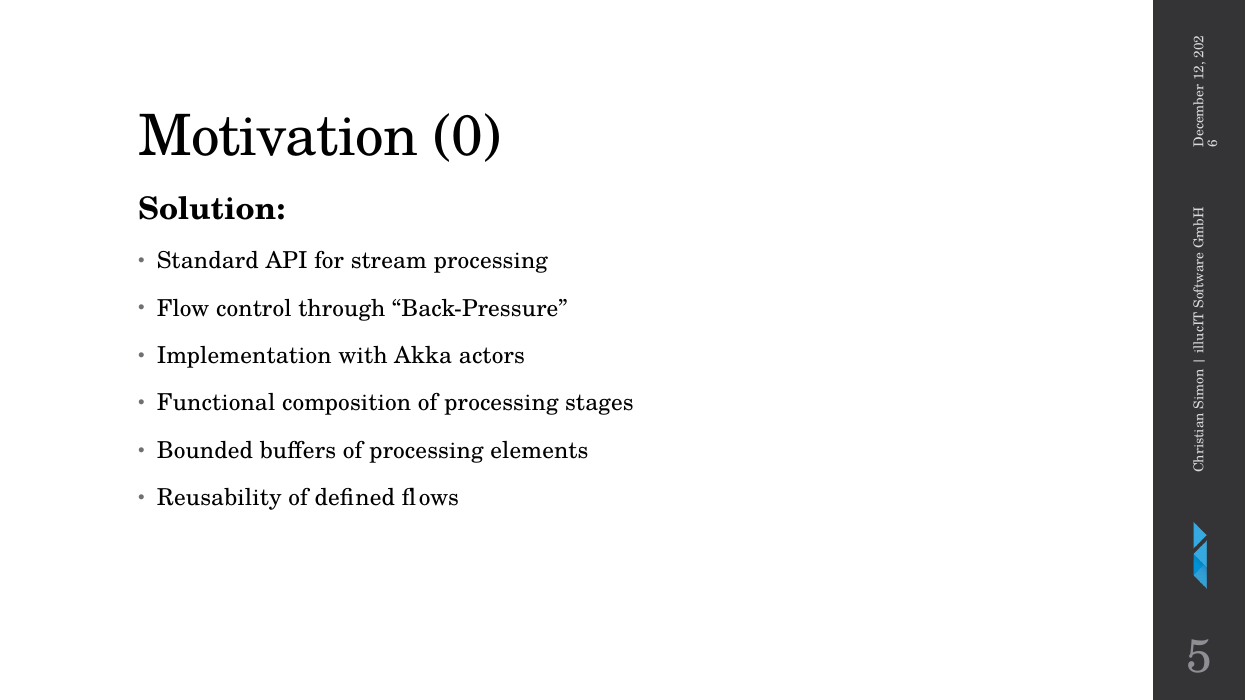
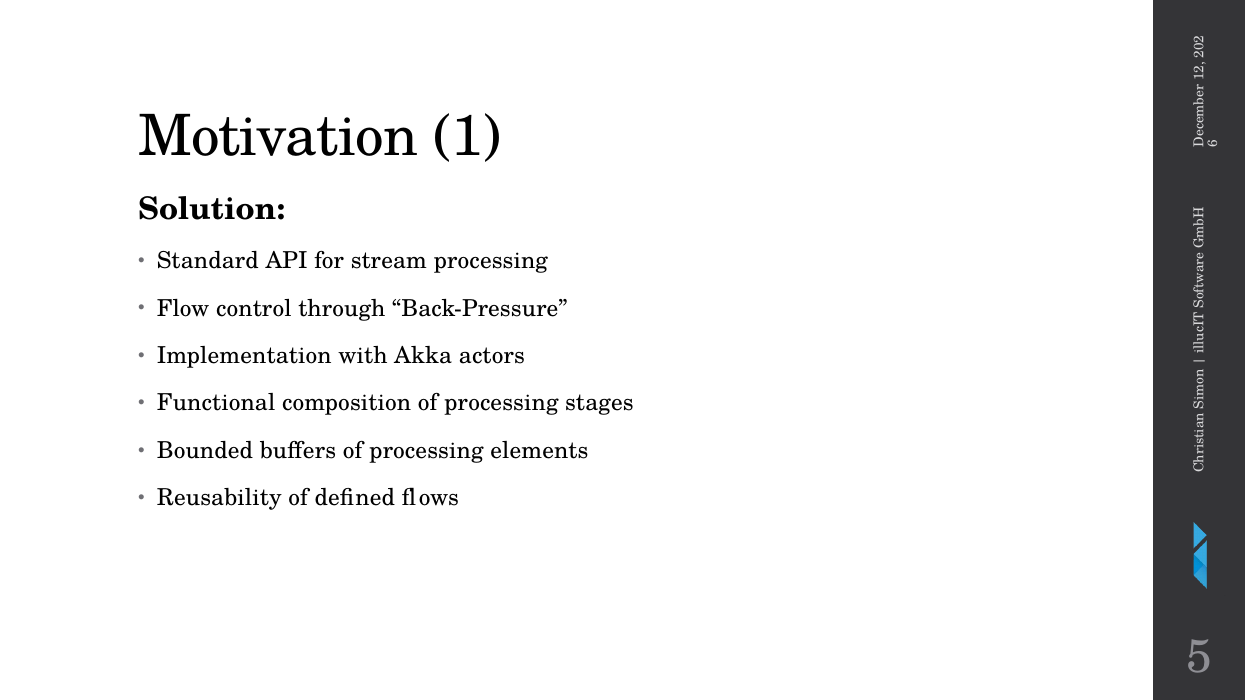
Motivation 0: 0 -> 1 (468, 137)
